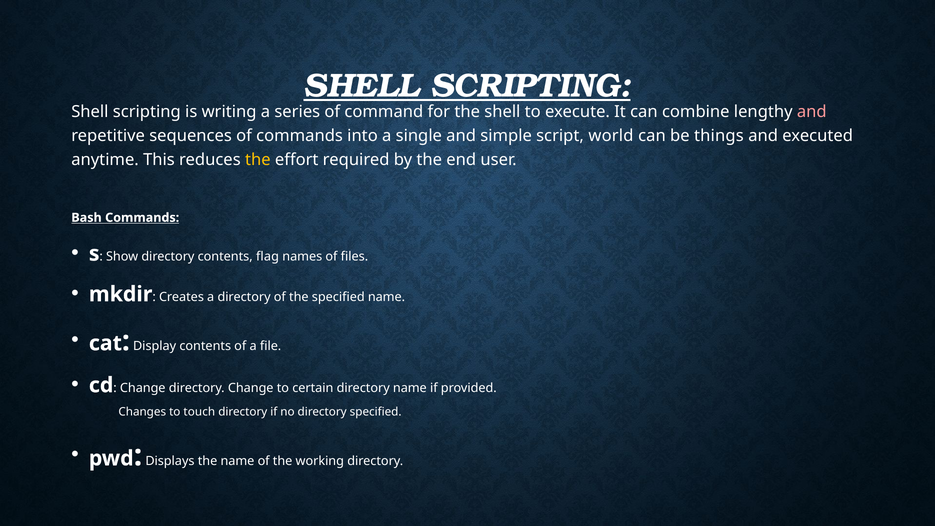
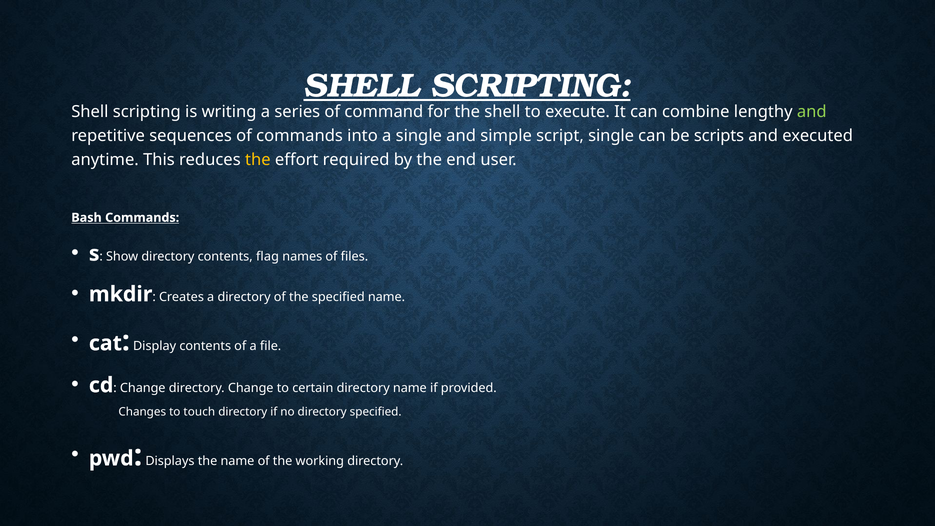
and colour: pink -> light green (812, 112)
script world: world -> single (611, 136)
things: things -> scripts (719, 136)
